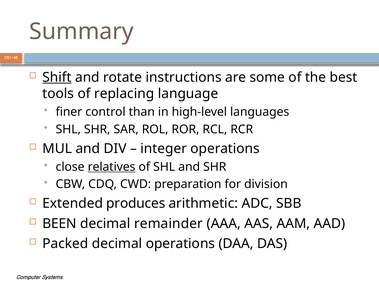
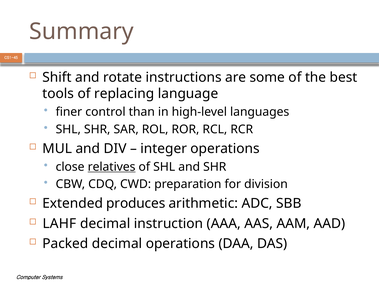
Shift underline: present -> none (57, 77)
BEEN: BEEN -> LAHF (59, 224)
remainder: remainder -> instruction (169, 224)
